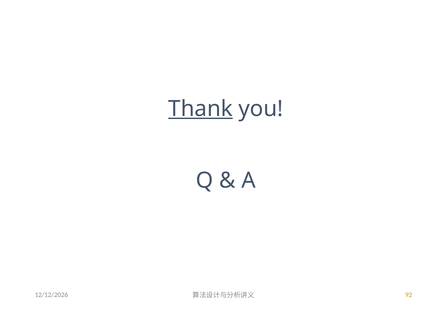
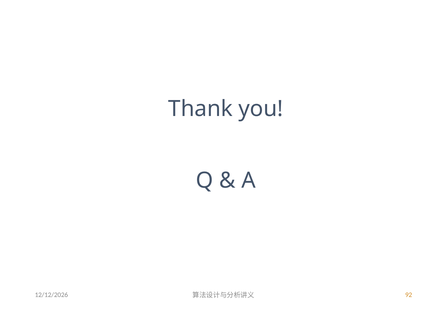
Thank underline: present -> none (201, 109)
